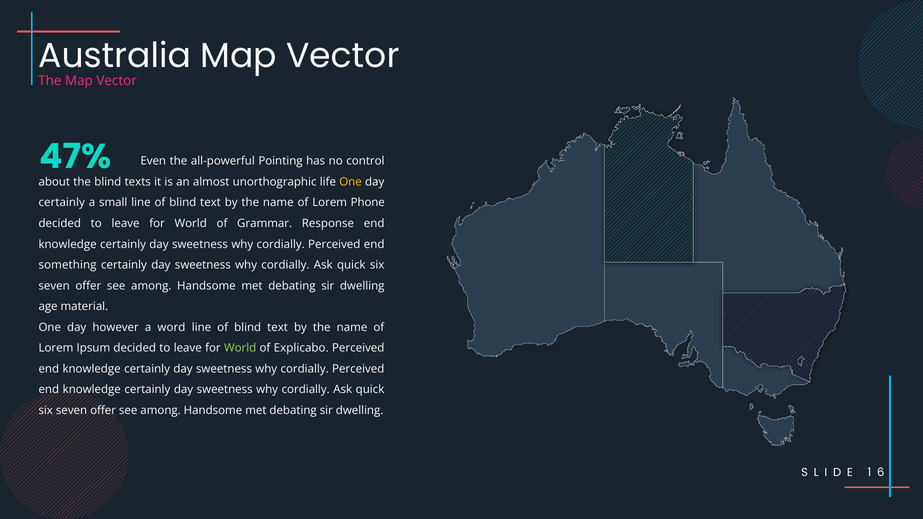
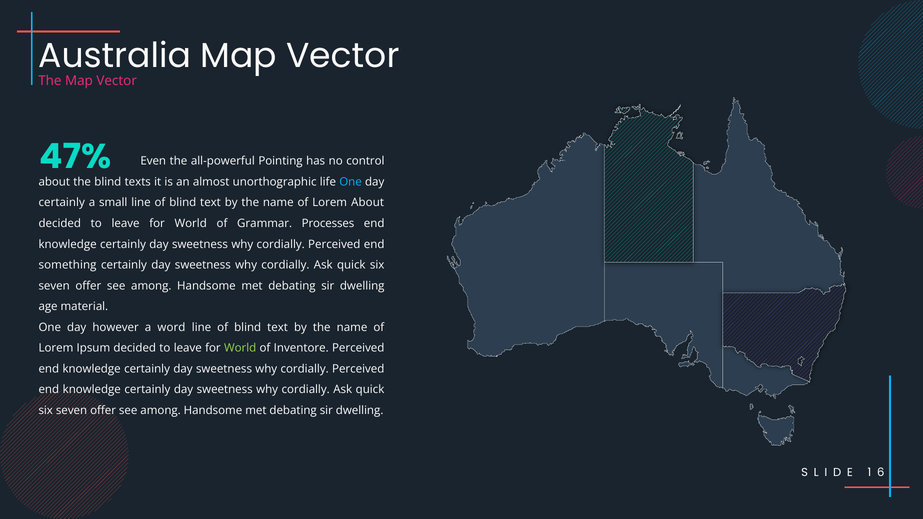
One colour: yellow -> light blue (351, 182)
Lorem Phone: Phone -> About (368, 203)
Response: Response -> Processes (328, 224)
Explicabo: Explicabo -> Inventore (301, 348)
